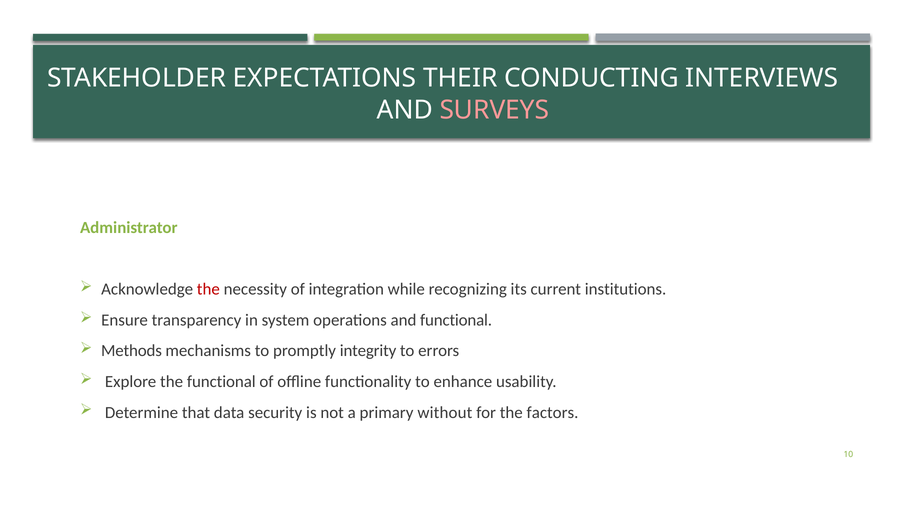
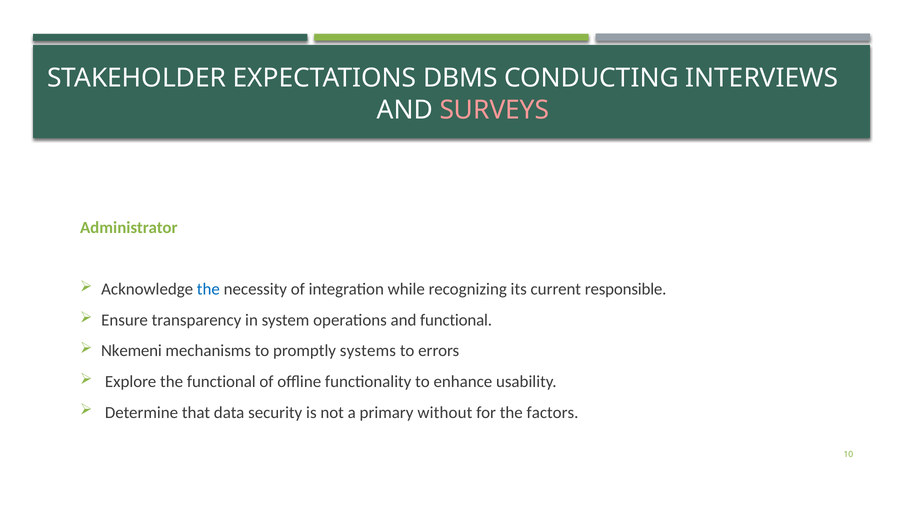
THEIR: THEIR -> DBMS (460, 78)
the colour: red -> blue (208, 289)
institutions: institutions -> responsible (626, 289)
Methods: Methods -> Nkemeni (131, 351)
integrity: integrity -> systems (368, 351)
